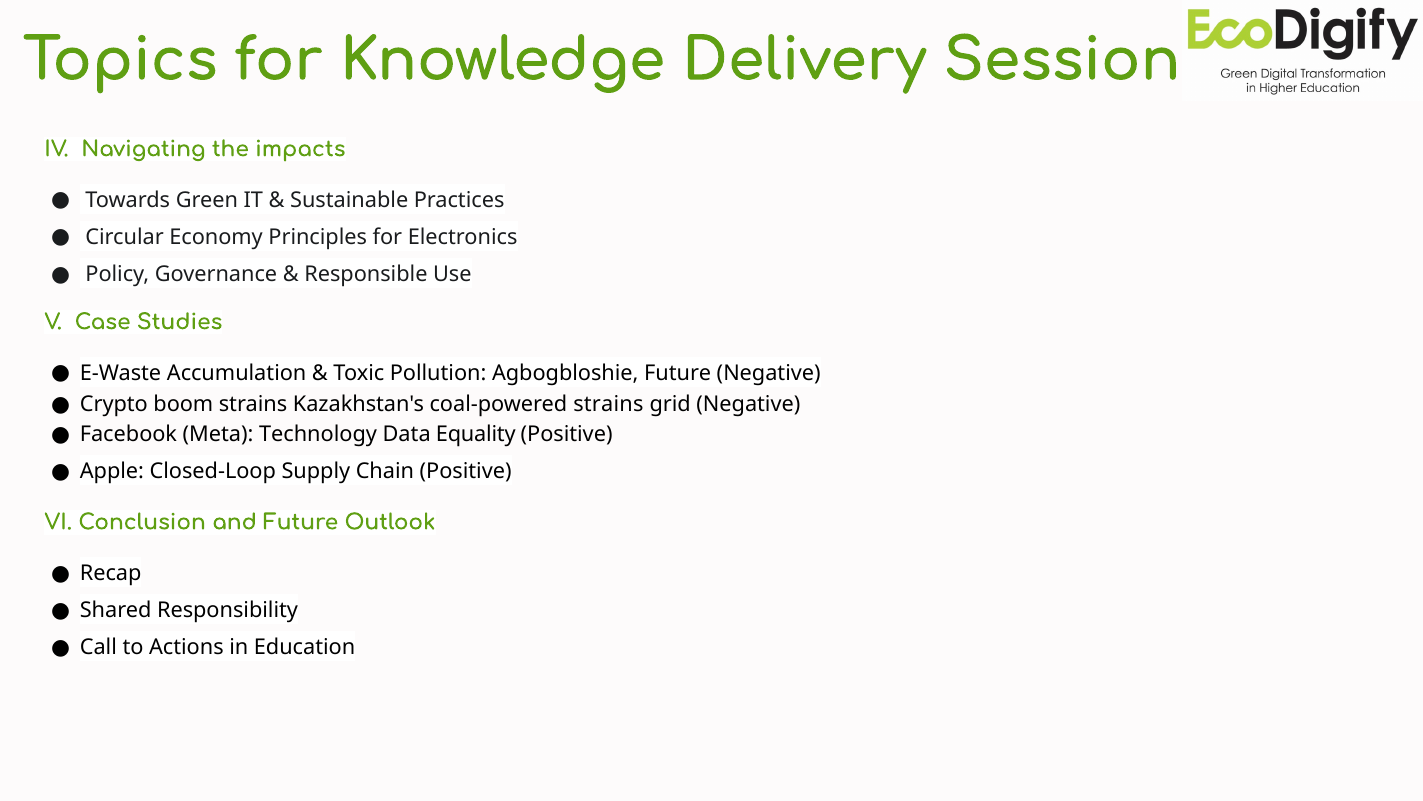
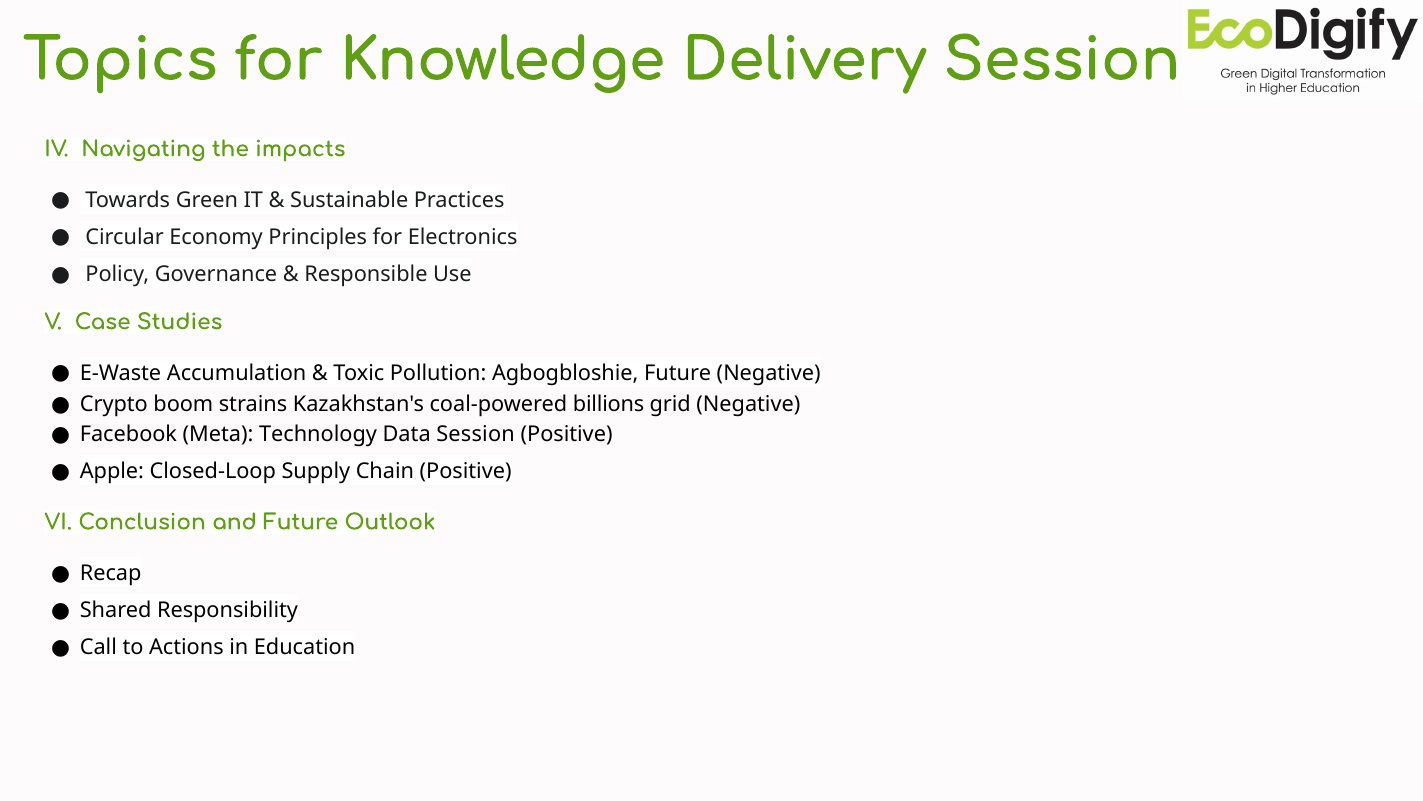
coal-powered strains: strains -> billions (609, 404)
Data Equality: Equality -> Session (476, 434)
